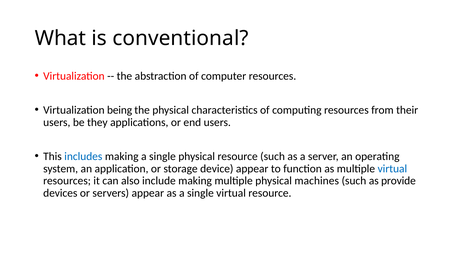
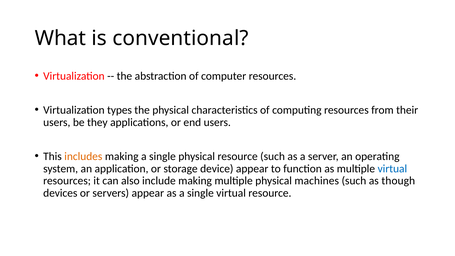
being: being -> types (120, 110)
includes colour: blue -> orange (83, 156)
provide: provide -> though (398, 181)
